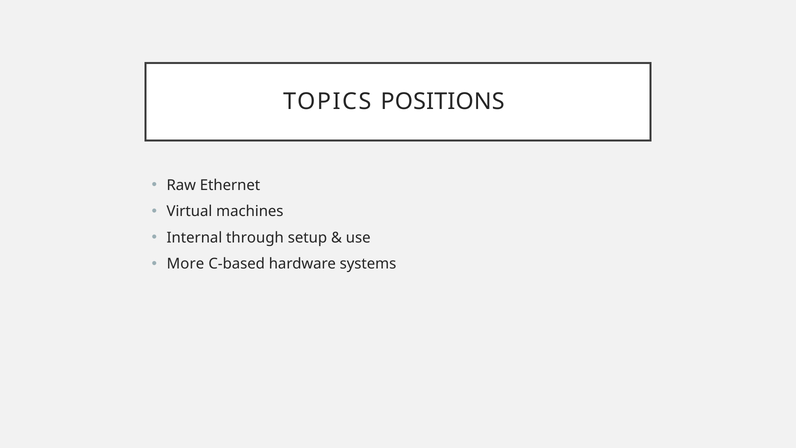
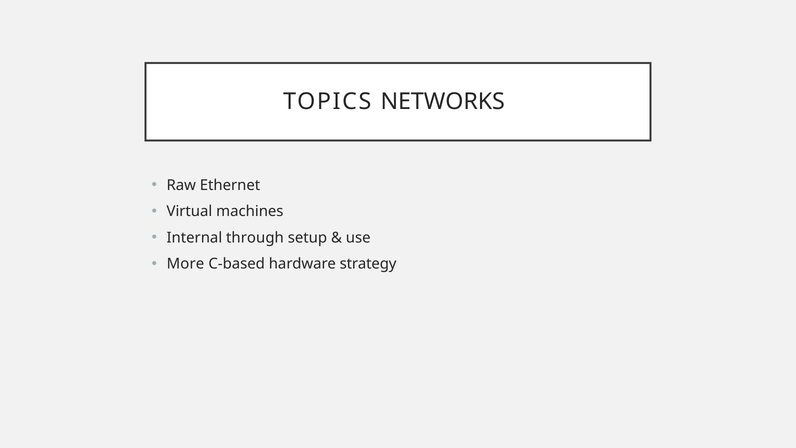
POSITIONS: POSITIONS -> NETWORKS (443, 102)
systems: systems -> strategy (368, 264)
